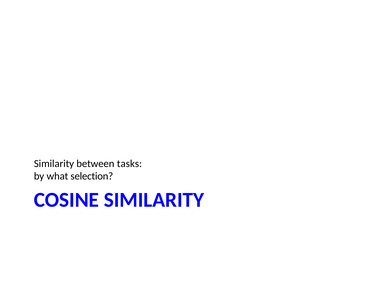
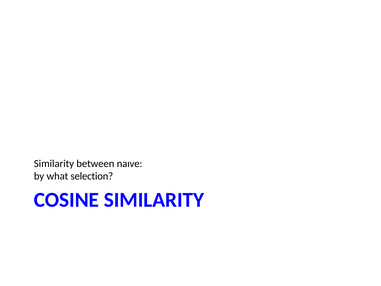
tasks: tasks -> naıve (130, 163)
